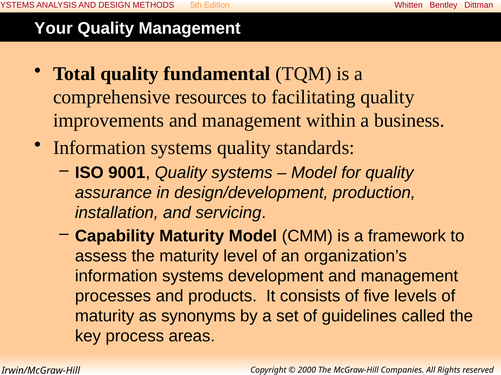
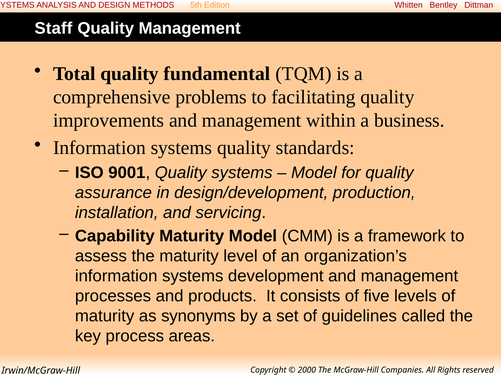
Your: Your -> Staff (53, 28)
resources: resources -> problems (211, 97)
